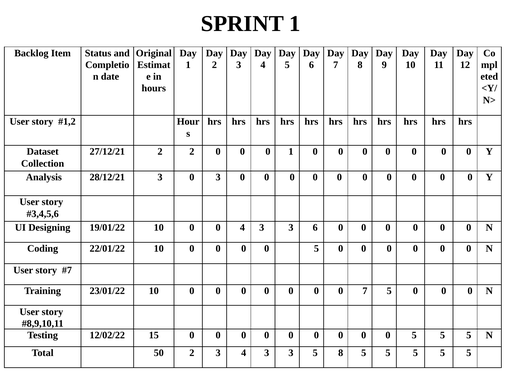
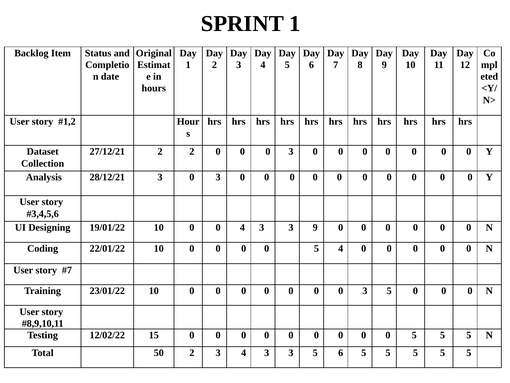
1: 1 -> 3 (291, 151)
3 6: 6 -> 9 (315, 227)
0 5 0: 0 -> 4 (341, 248)
7: 7 -> 3 (365, 291)
5 8: 8 -> 6 (341, 353)
